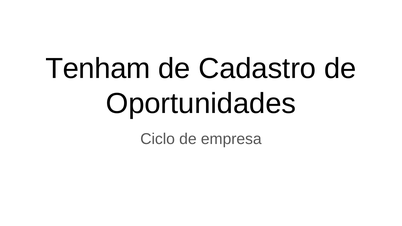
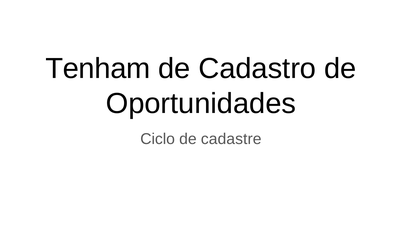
empresa: empresa -> cadastre (231, 139)
